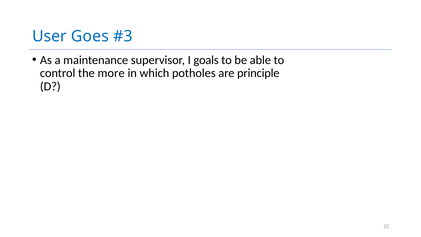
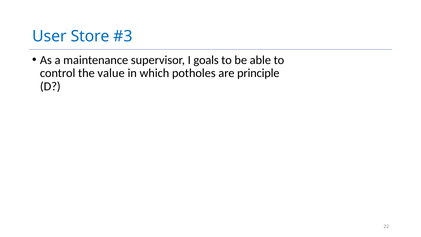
Goes: Goes -> Store (90, 36)
more: more -> value (111, 73)
